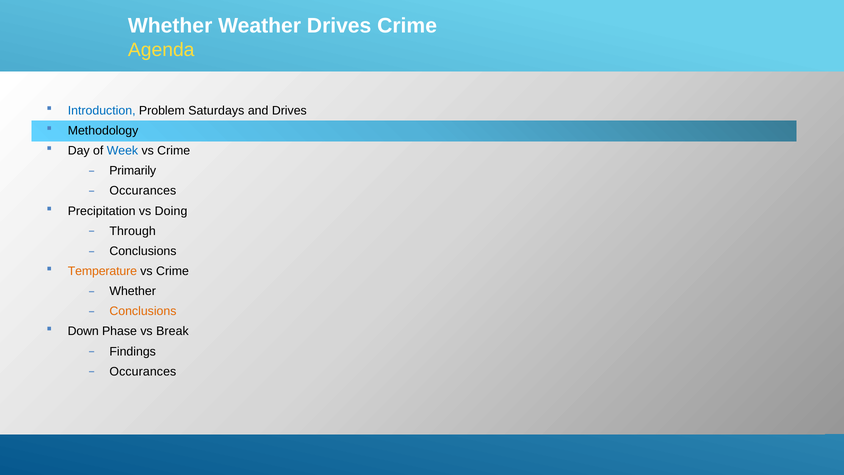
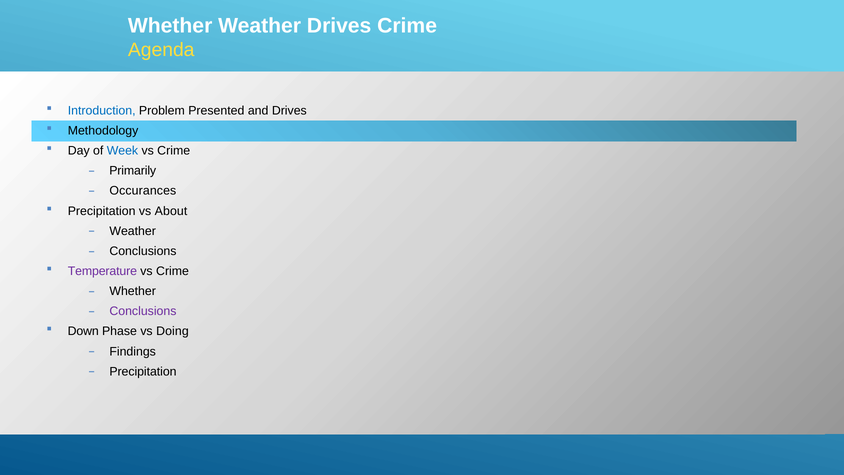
Saturdays: Saturdays -> Presented (216, 111)
Doing: Doing -> About (171, 211)
Through: Through -> Weather (133, 231)
Temperature colour: orange -> purple (102, 271)
Conclusions colour: orange -> purple (143, 311)
Break: Break -> Doing (172, 331)
Occurances: Occurances -> Precipitation (143, 371)
